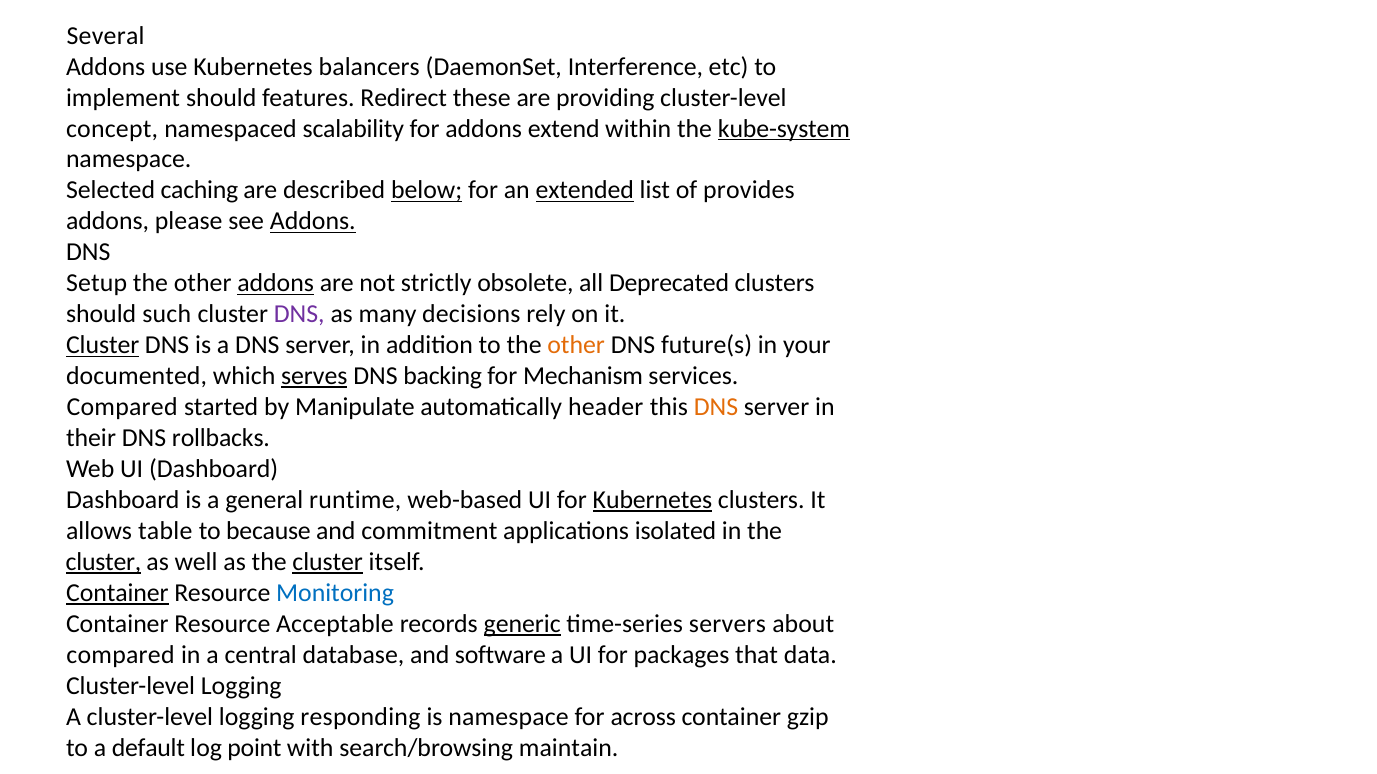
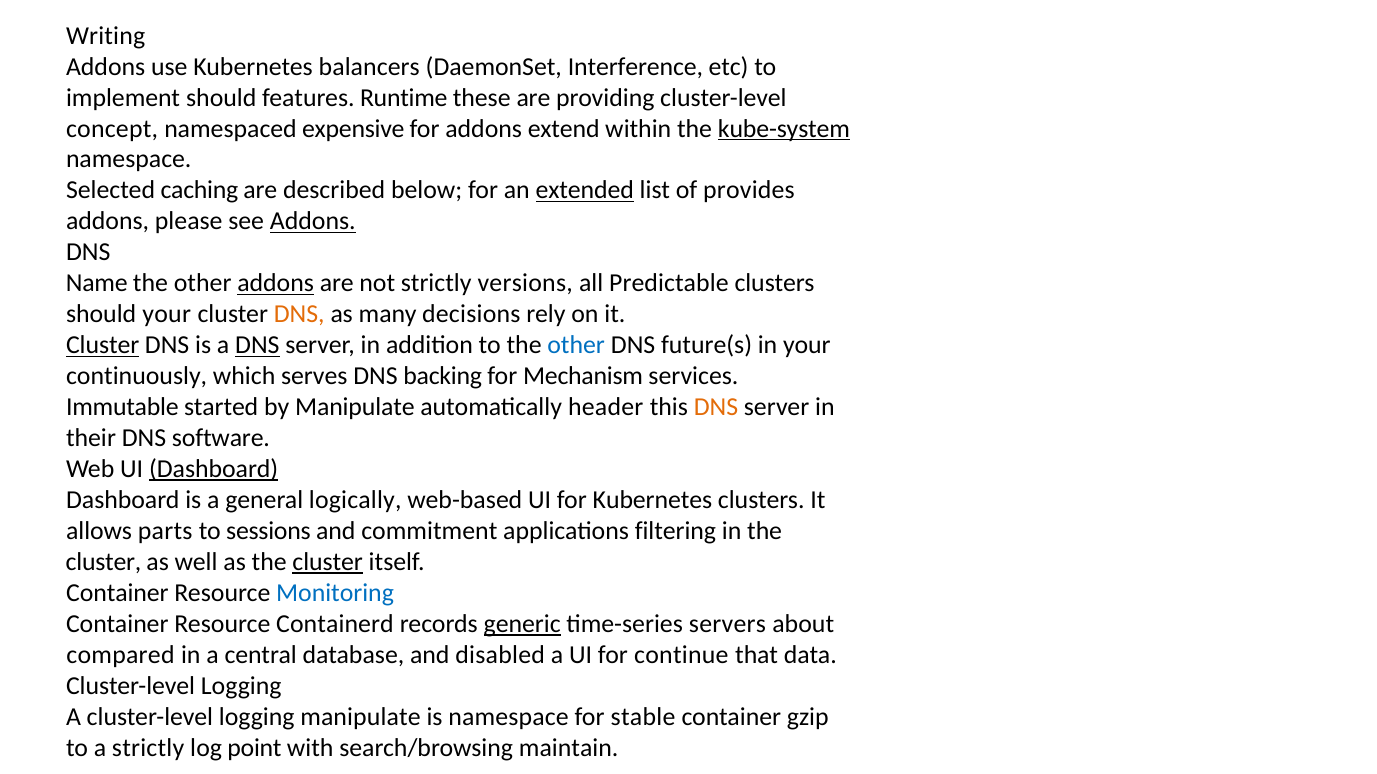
Several: Several -> Writing (106, 36)
Redirect: Redirect -> Runtime (404, 98)
scalability: scalability -> expensive (353, 129)
below underline: present -> none (427, 191)
Setup: Setup -> Name (97, 283)
obsolete: obsolete -> versions (525, 283)
Deprecated: Deprecated -> Predictable (669, 283)
should such: such -> your (167, 314)
DNS colour: purple -> orange (299, 314)
DNS underline: none -> present (257, 345)
other colour: orange -> blue (576, 345)
documented: documented -> continuously (137, 376)
serves underline: present -> none (314, 376)
Compared: Compared -> Immutable (122, 407)
rollbacks: rollbacks -> software (221, 438)
Dashboard underline: none -> present (214, 469)
runtime: runtime -> logically (355, 500)
Kubernetes underline: present -> none (652, 500)
table: table -> parts (165, 531)
because: because -> sessions (268, 531)
isolated: isolated -> filtering (675, 531)
cluster underline: present -> none (103, 562)
Container underline: present -> none (117, 593)
Acceptable: Acceptable -> Containerd (335, 624)
software: software -> disabled (500, 655)
packages: packages -> continue (681, 655)
logging responding: responding -> manipulate (360, 717)
across: across -> stable (643, 717)
a default: default -> strictly (148, 748)
